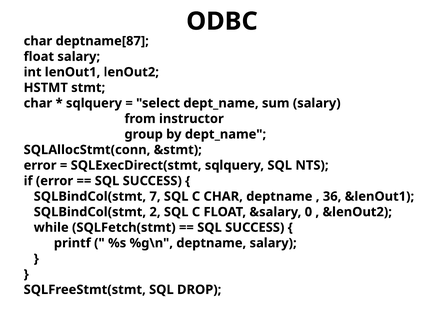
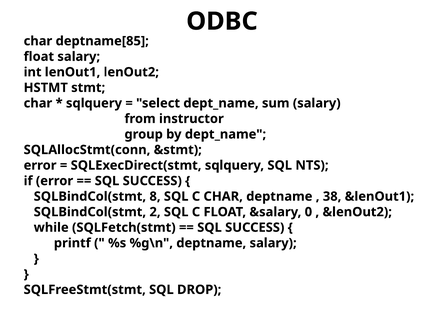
deptname[87: deptname[87 -> deptname[85 (102, 41)
7: 7 -> 8 (155, 196)
36: 36 -> 38 (332, 196)
